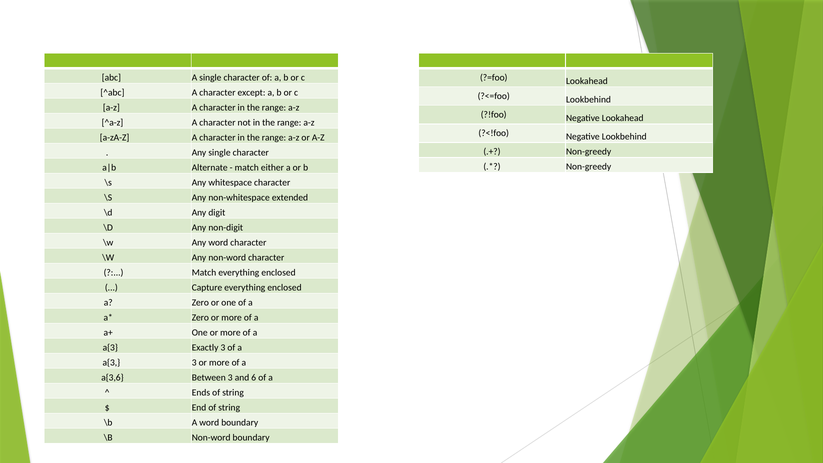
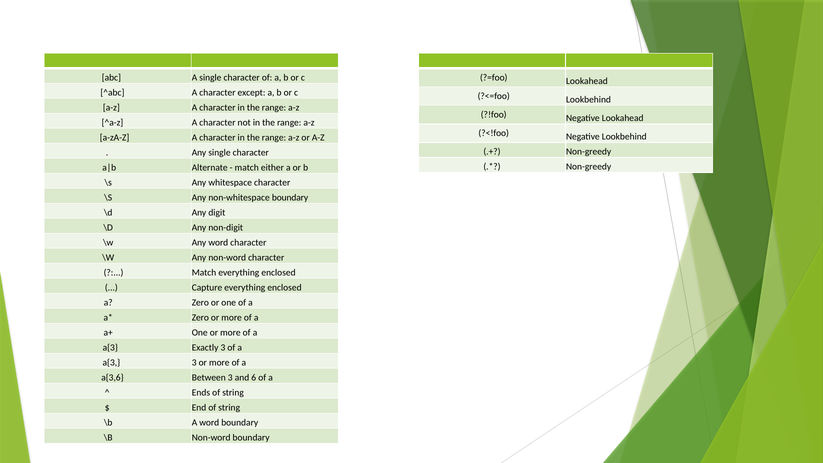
non-whitespace extended: extended -> boundary (290, 198)
